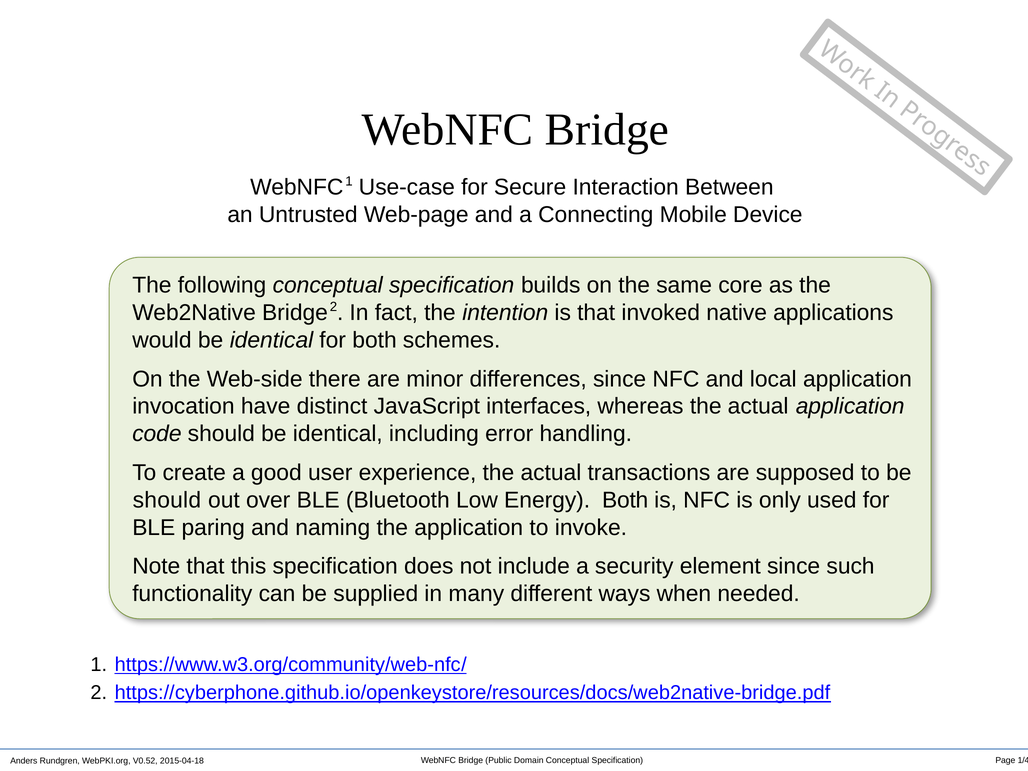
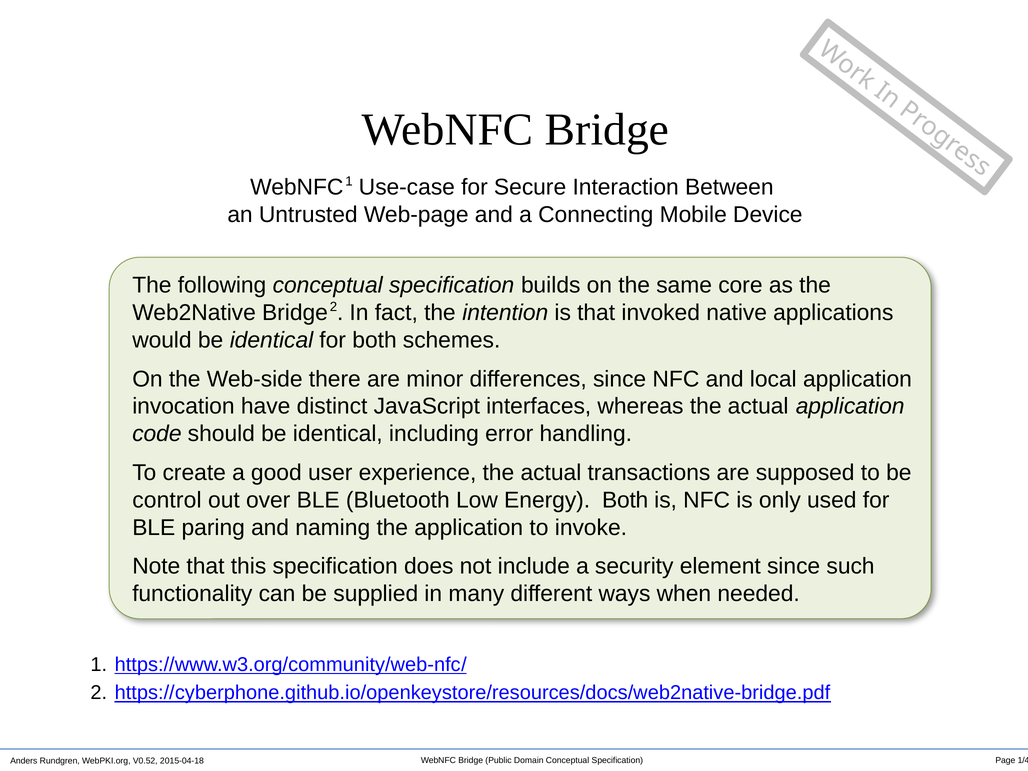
should: should -> control (167, 500)
